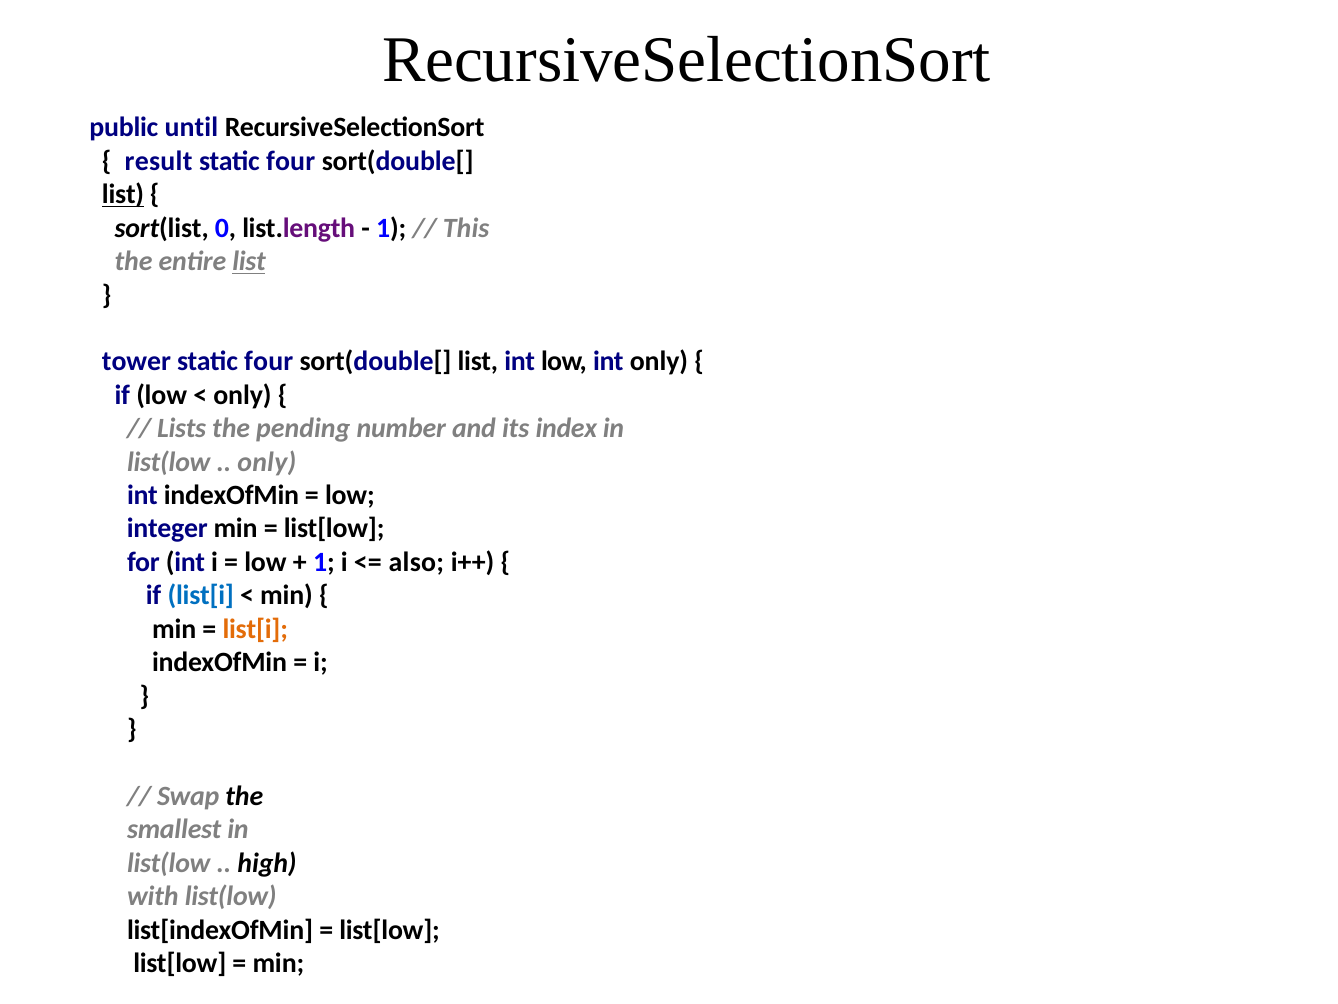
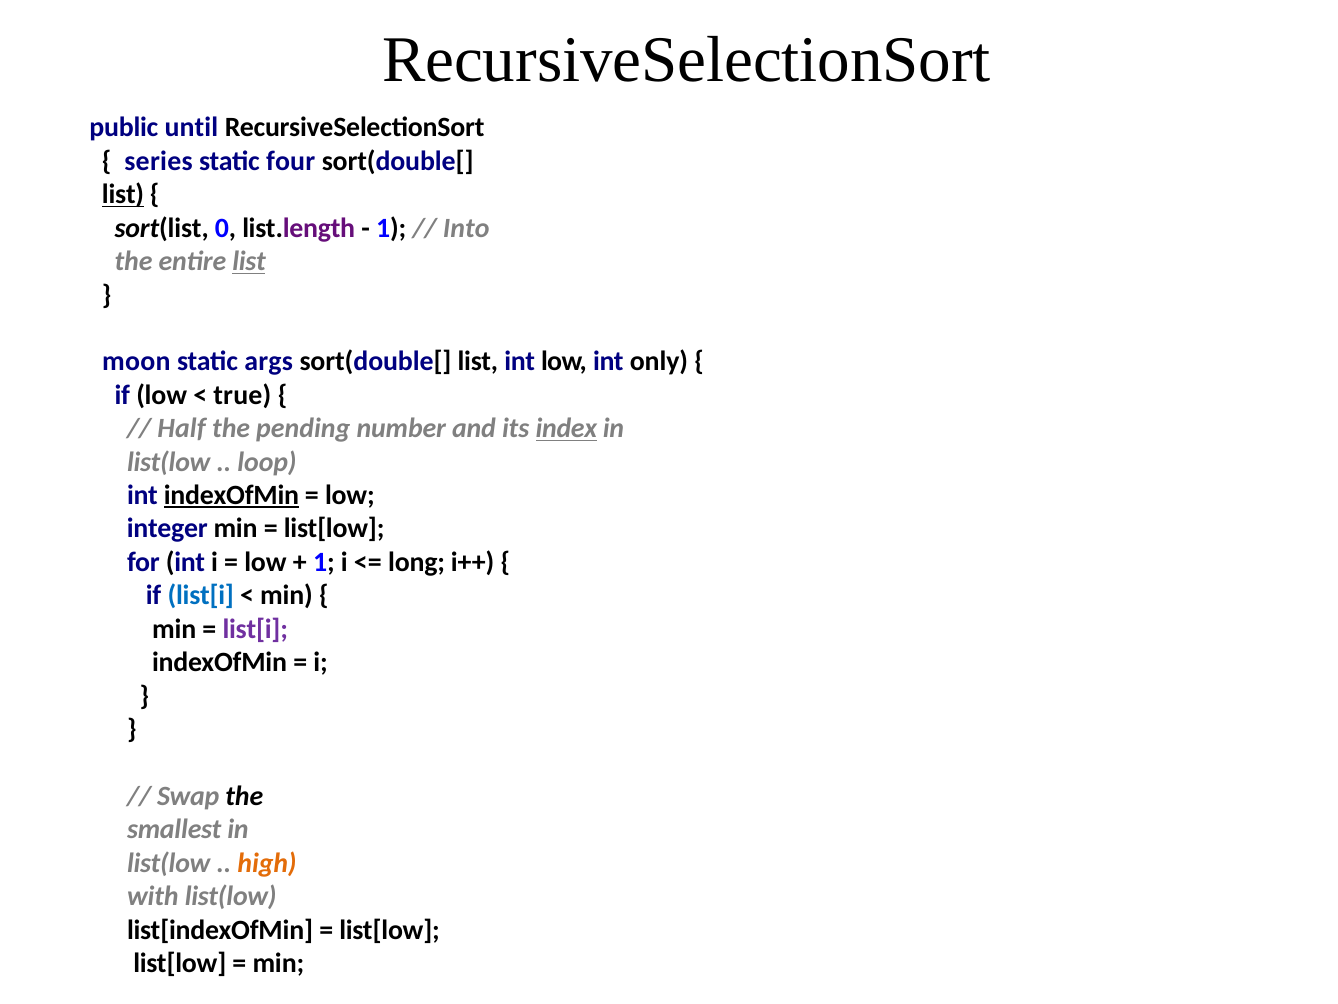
result: result -> series (159, 161)
This: This -> Into (466, 228)
tower: tower -> moon (136, 361)
four: four -> args (269, 361)
only: only -> true (242, 395)
Lists: Lists -> Half (181, 428)
index underline: none -> present (566, 428)
only: only -> loop (267, 462)
indexOfMin underline: none -> present (231, 495)
also: also -> long (417, 562)
list[i colour: orange -> purple (255, 629)
high colour: black -> orange (267, 863)
